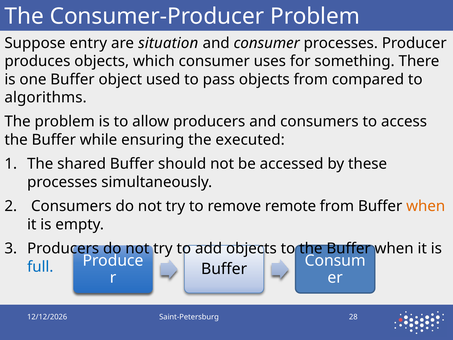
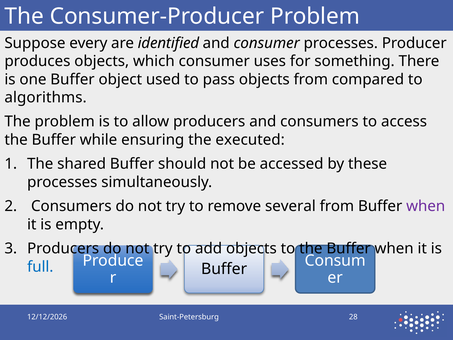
entry: entry -> every (88, 43)
situation: situation -> identified (168, 43)
remote: remote -> several (290, 206)
when colour: orange -> purple (426, 206)
